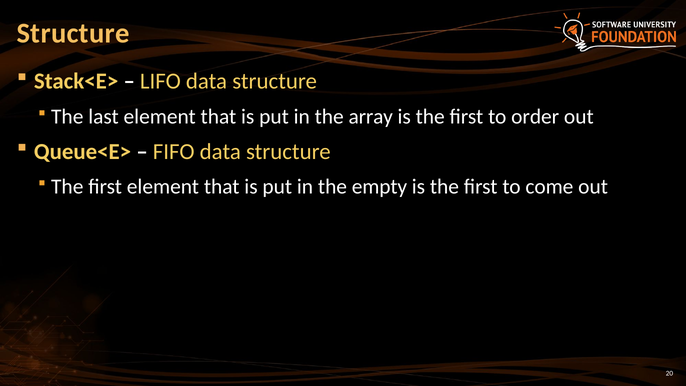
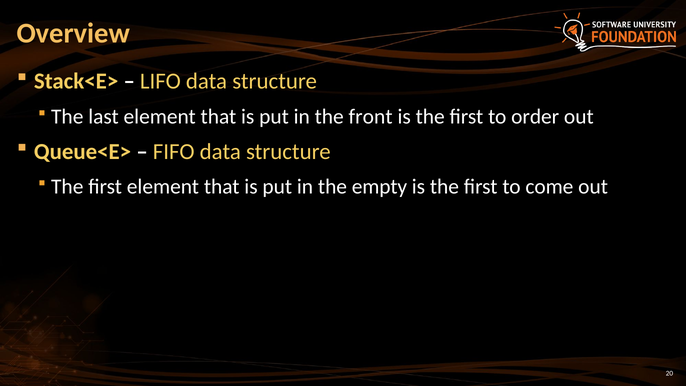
Structure: Structure -> Overview (73, 33)
array: array -> front (371, 117)
